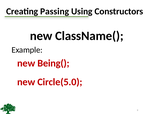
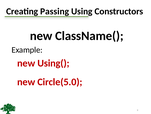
Being(: Being( -> Using( (53, 63)
